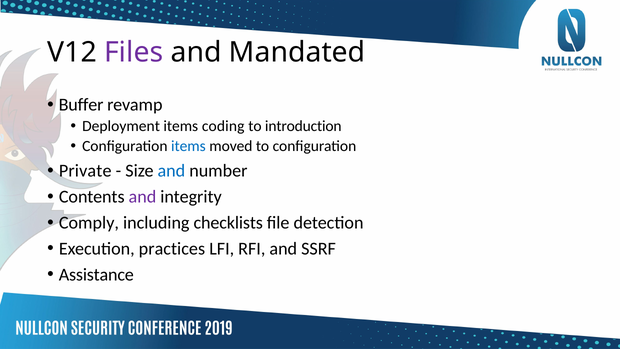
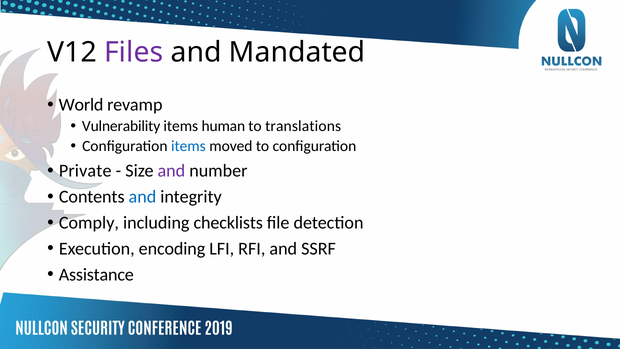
Buffer: Buffer -> World (81, 105)
Deployment: Deployment -> Vulnerability (121, 126)
coding: coding -> human (223, 126)
introduction: introduction -> translations (303, 126)
and colour: blue -> purple (171, 171)
and colour: purple -> blue (142, 197)
practices: practices -> encoding (172, 249)
